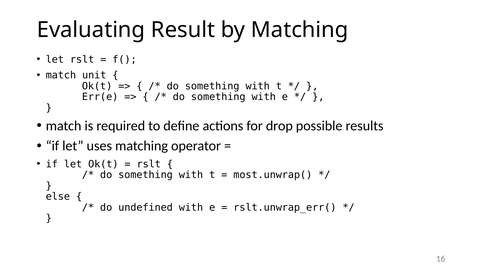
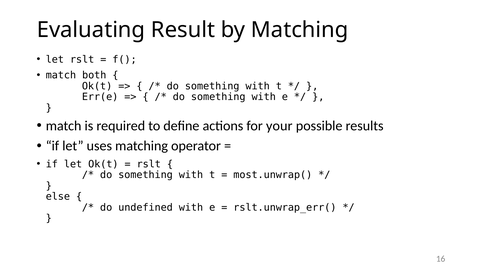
unit: unit -> both (94, 75)
drop: drop -> your (279, 126)
